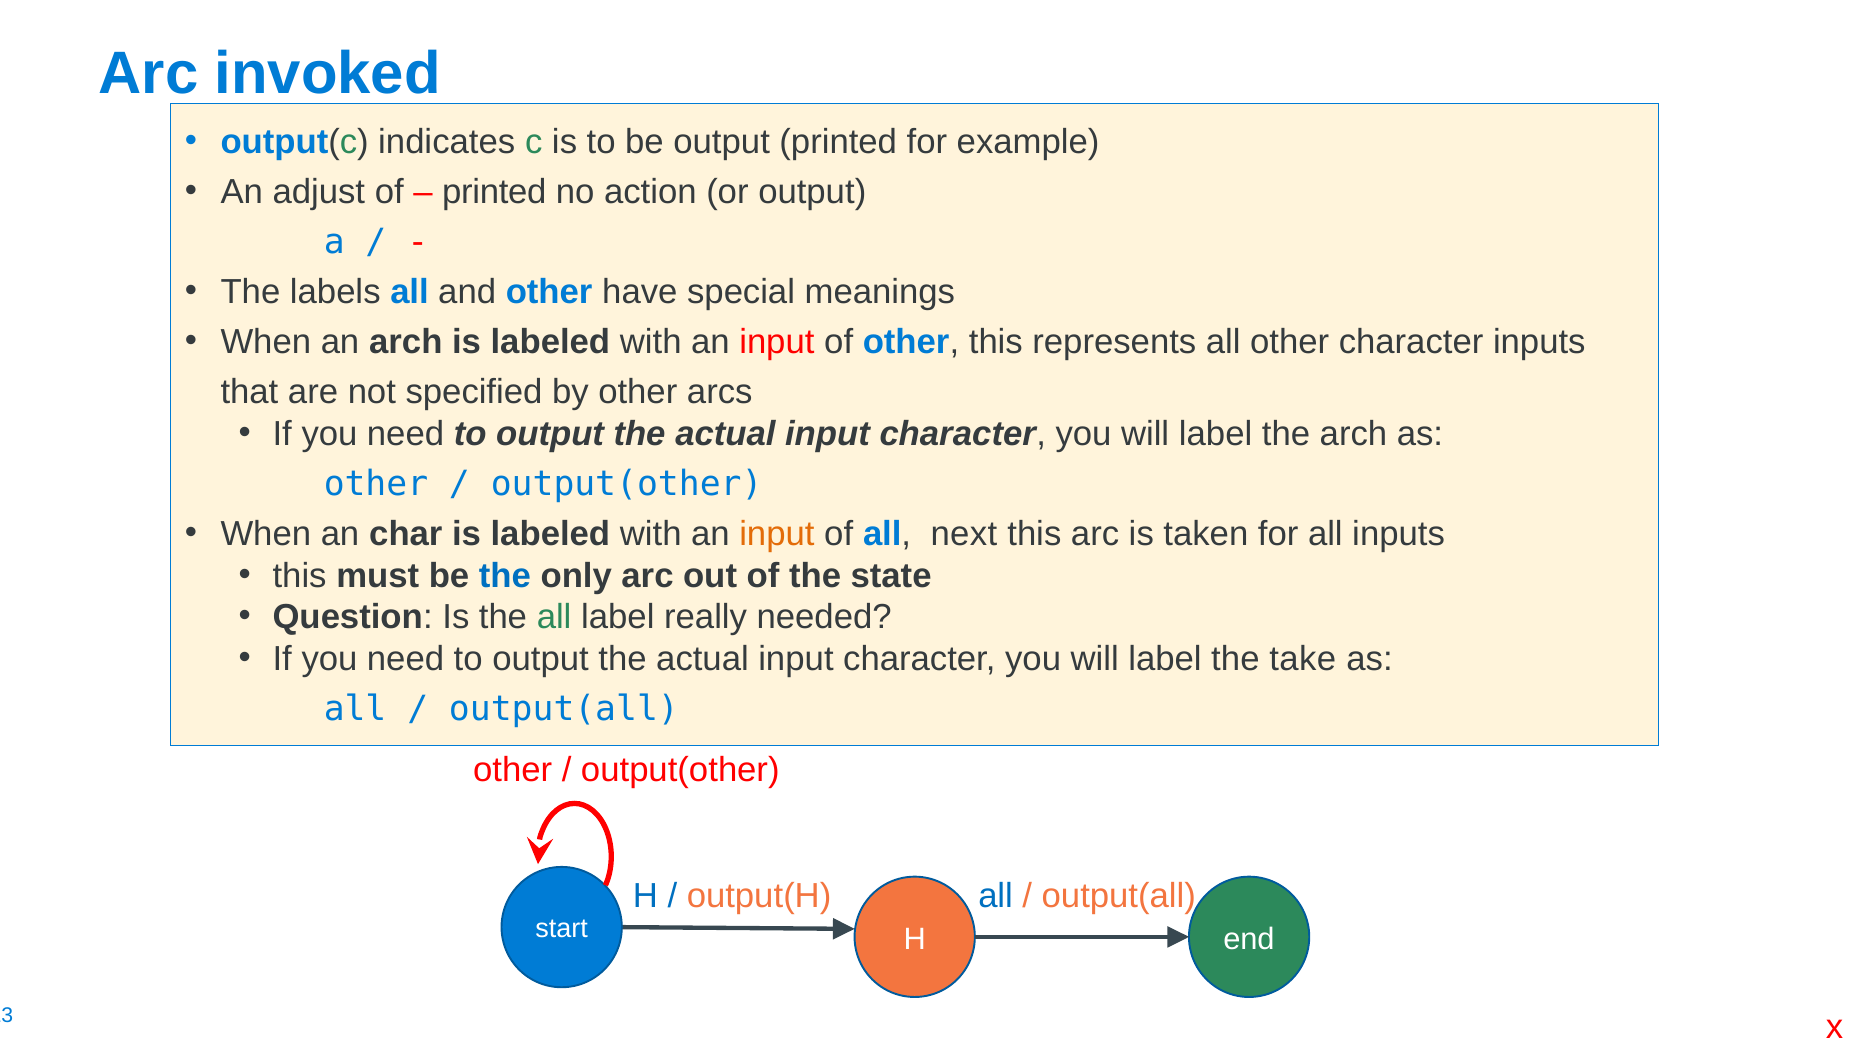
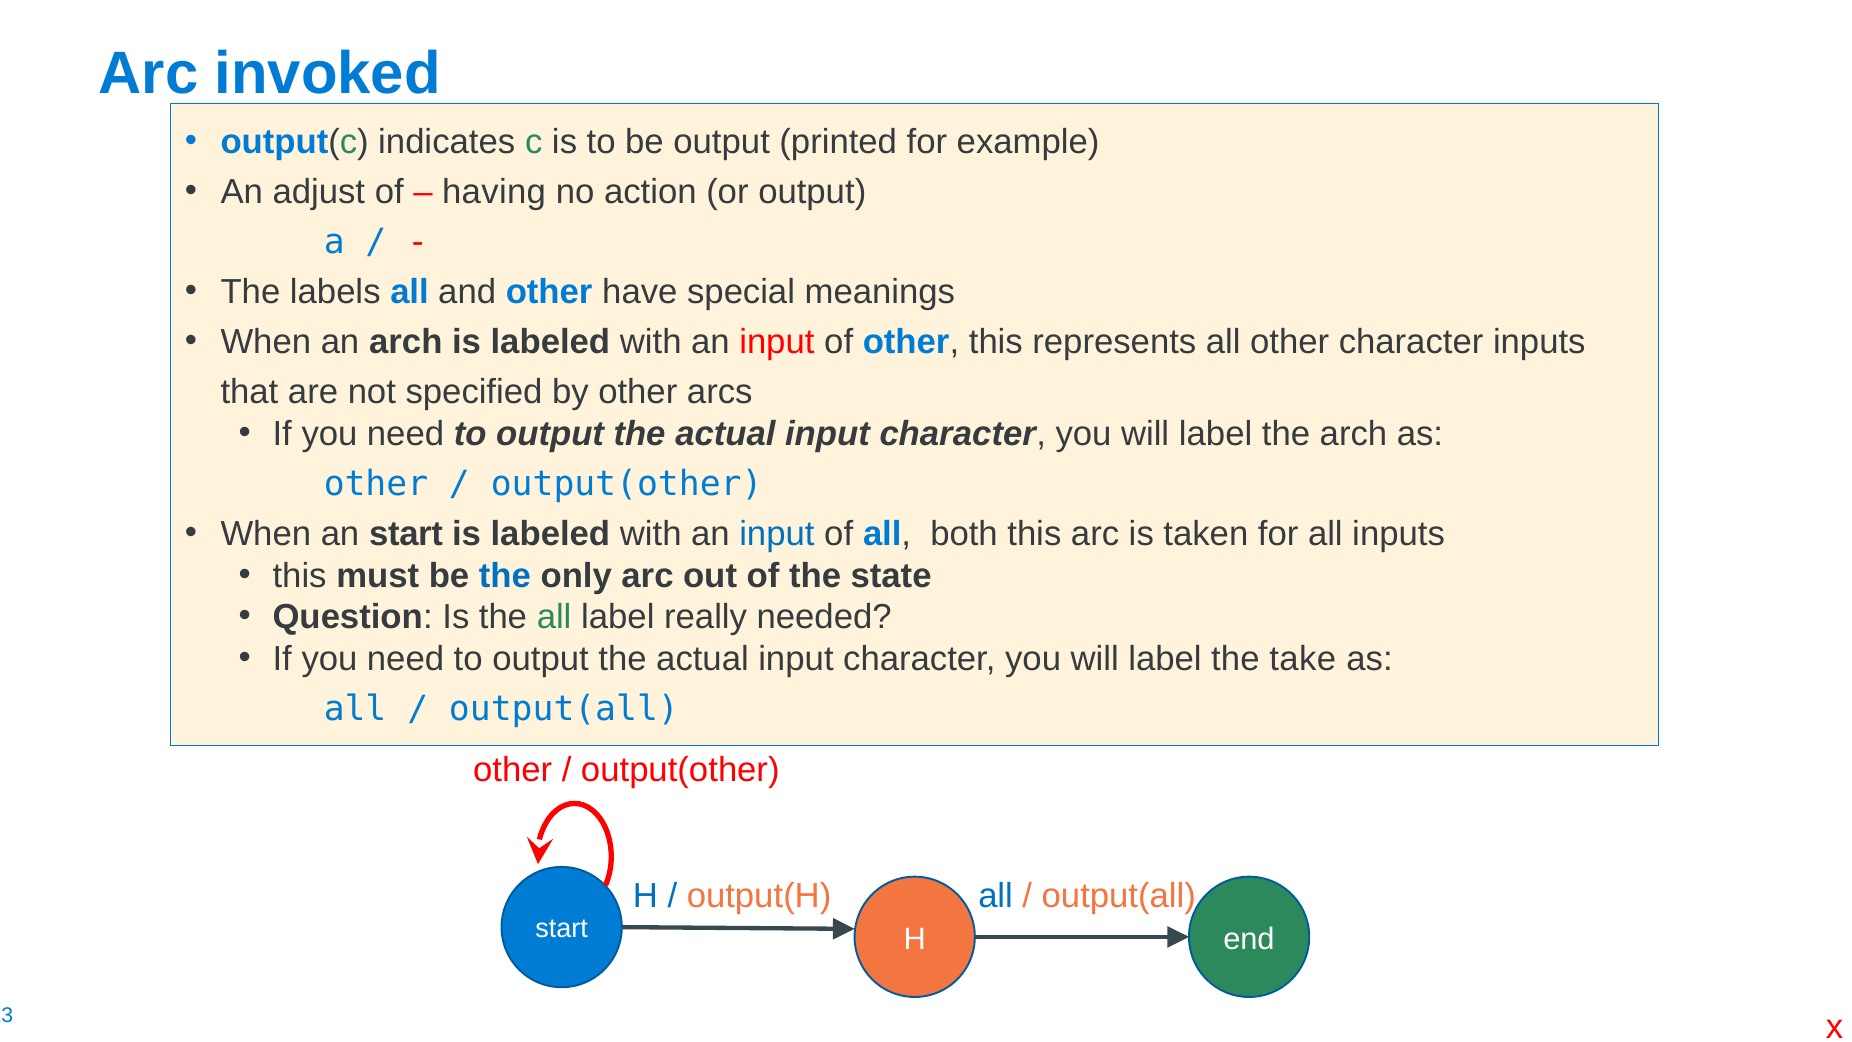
printed: printed -> having (494, 192)
an char: char -> start (406, 534)
input colour: orange -> blue (777, 534)
next: next -> both (964, 534)
